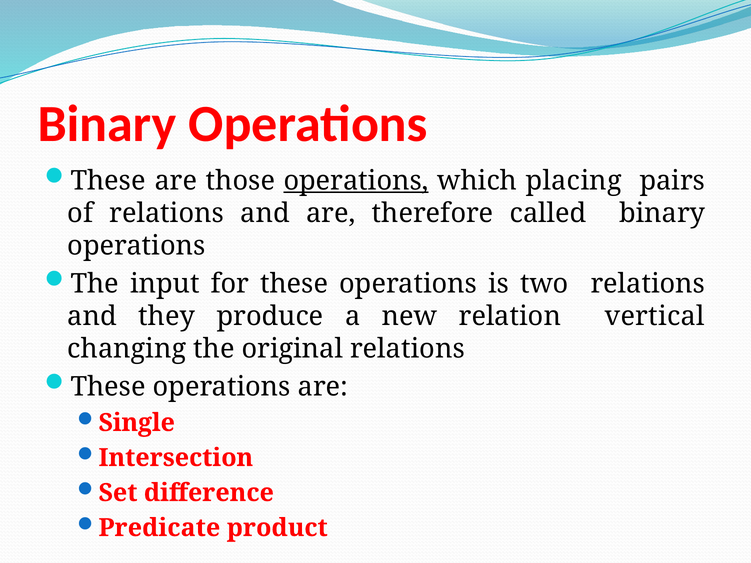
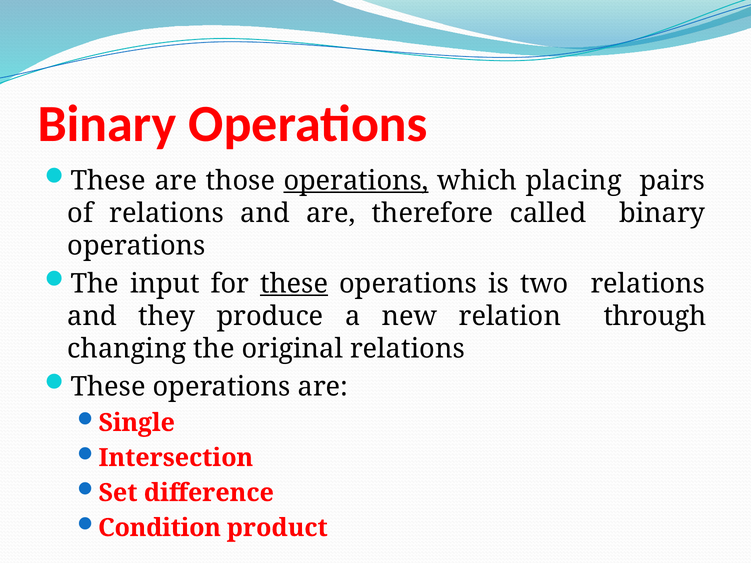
these underline: none -> present (294, 284)
vertical: vertical -> through (655, 316)
Predicate: Predicate -> Condition (160, 528)
